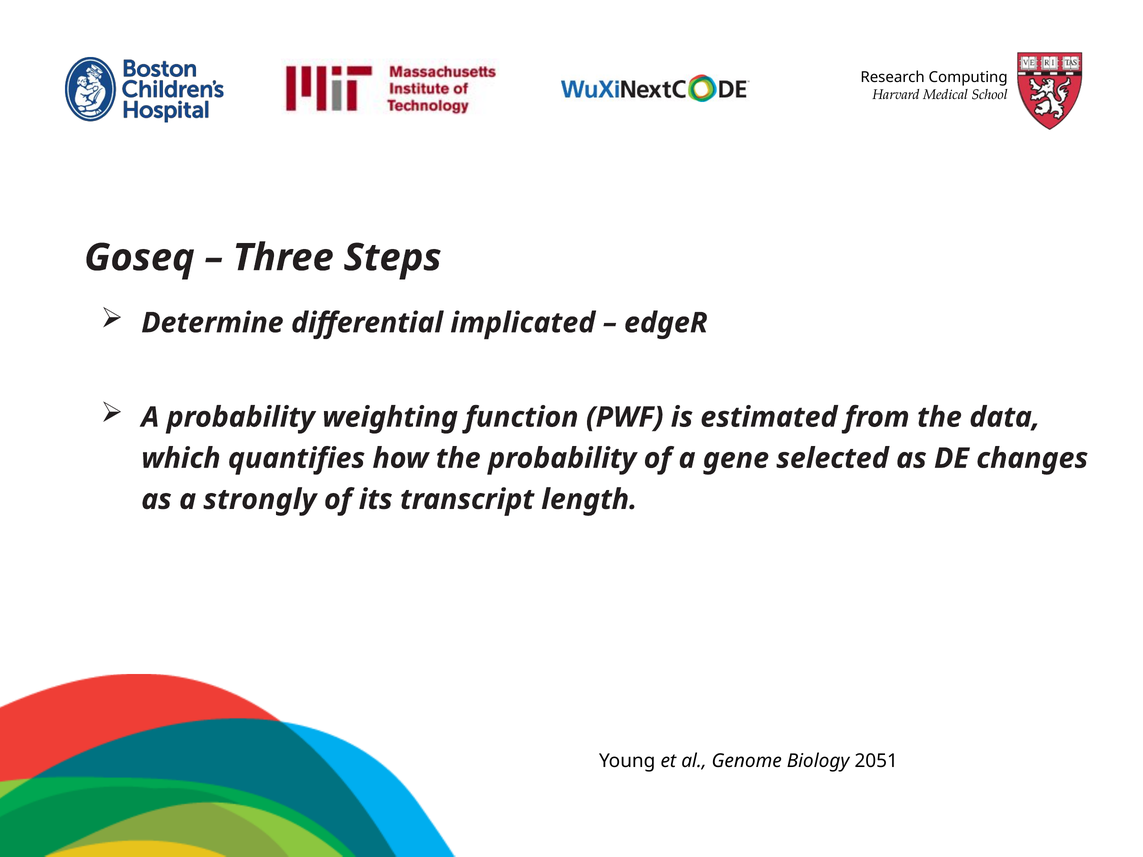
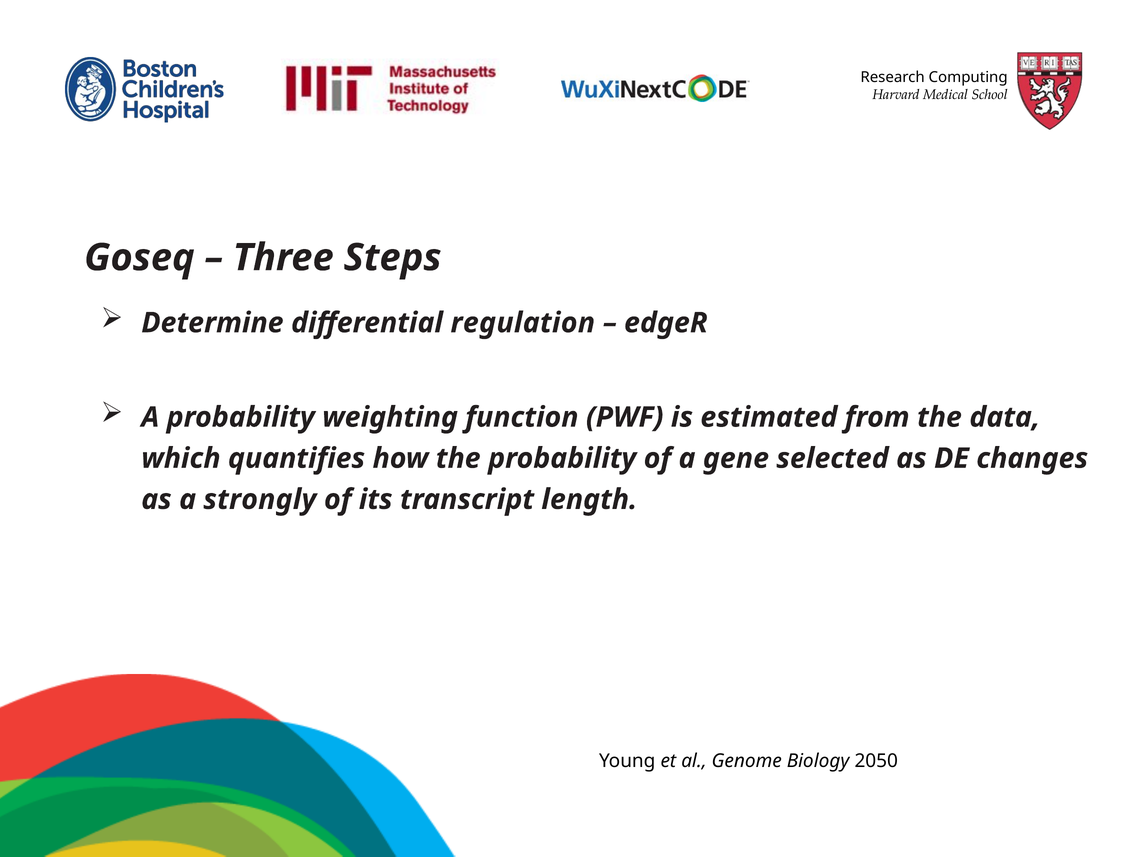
implicated: implicated -> regulation (523, 323)
2051: 2051 -> 2050 (876, 761)
